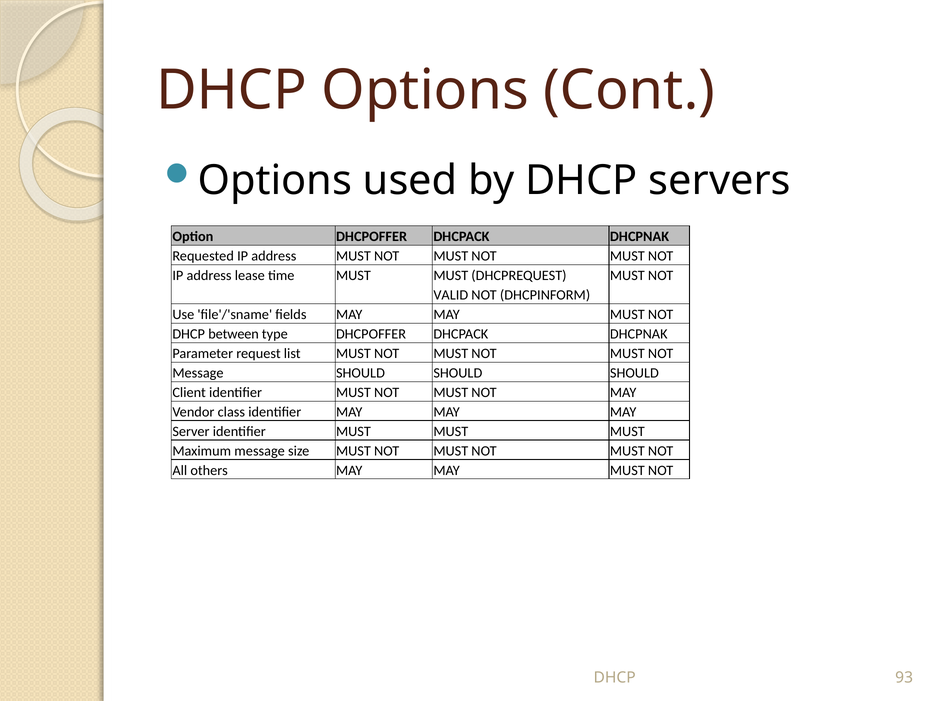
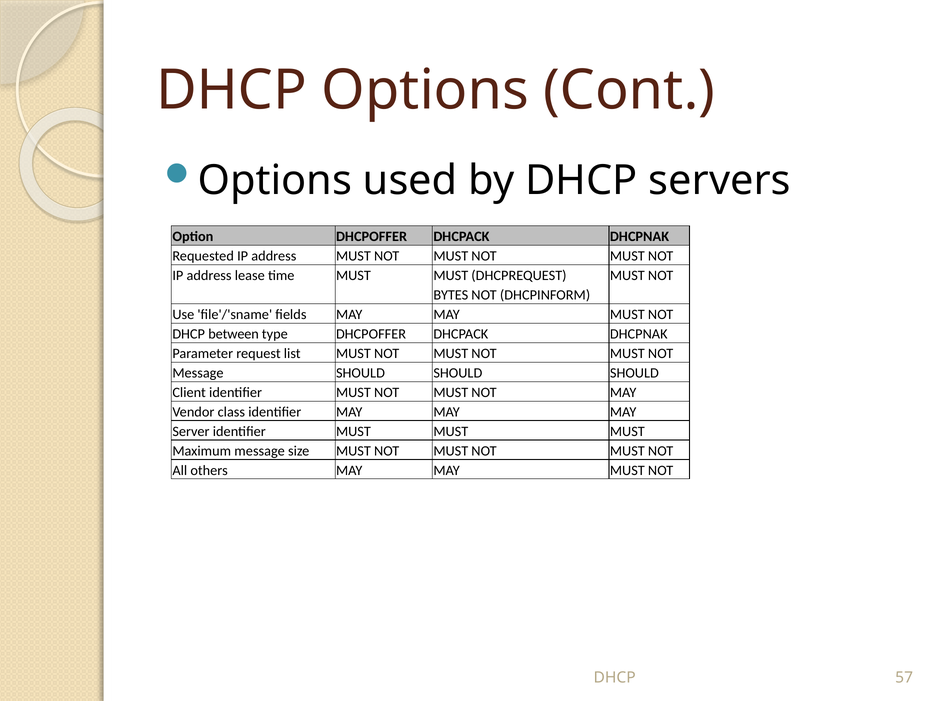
VALID: VALID -> BYTES (451, 295)
93: 93 -> 57 (904, 678)
